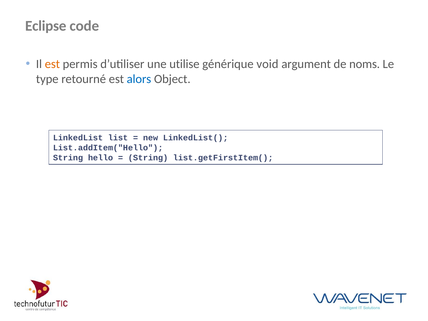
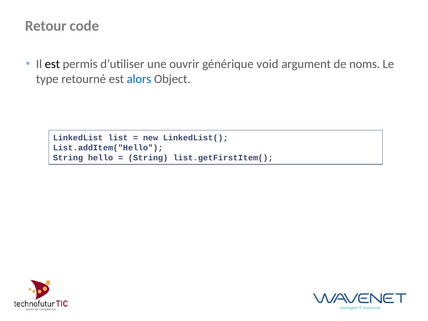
Eclipse: Eclipse -> Retour (46, 26)
est colour: orange -> black (52, 64)
utilise: utilise -> ouvrir (184, 64)
